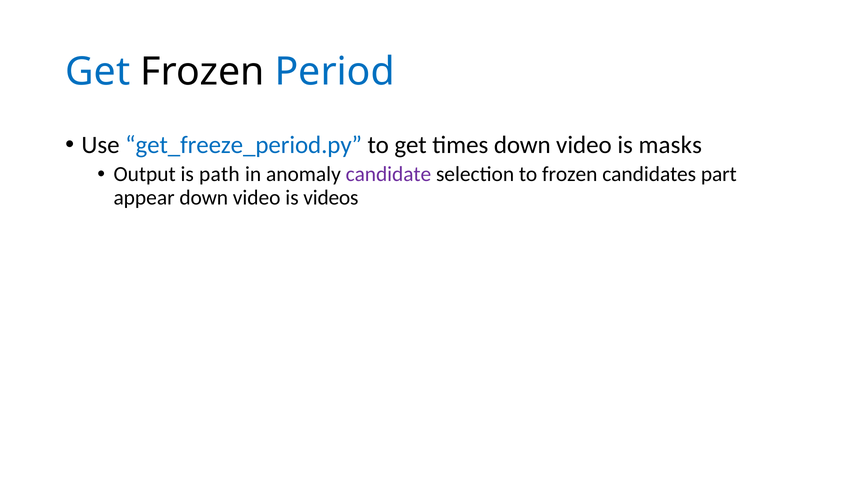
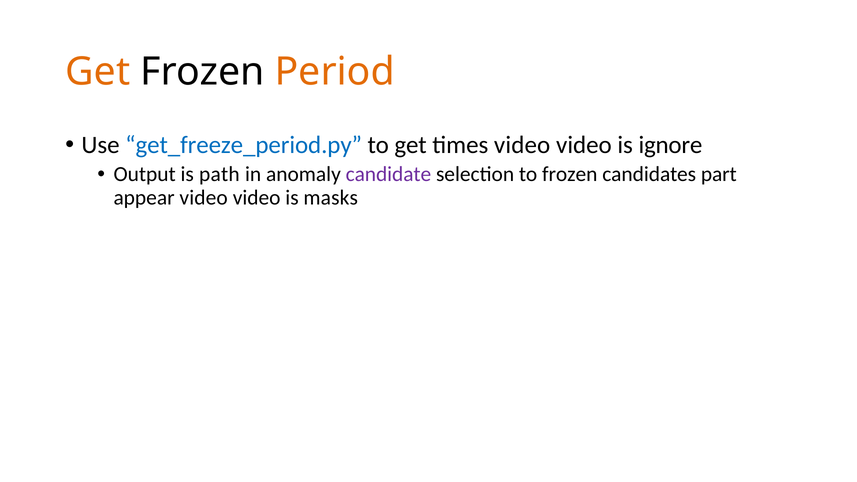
Get colour: blue -> orange (98, 72)
Period colour: blue -> orange (335, 72)
times down: down -> video (522, 145)
masks: masks -> ignore (670, 145)
appear down: down -> video (204, 198)
videos: videos -> masks (331, 198)
